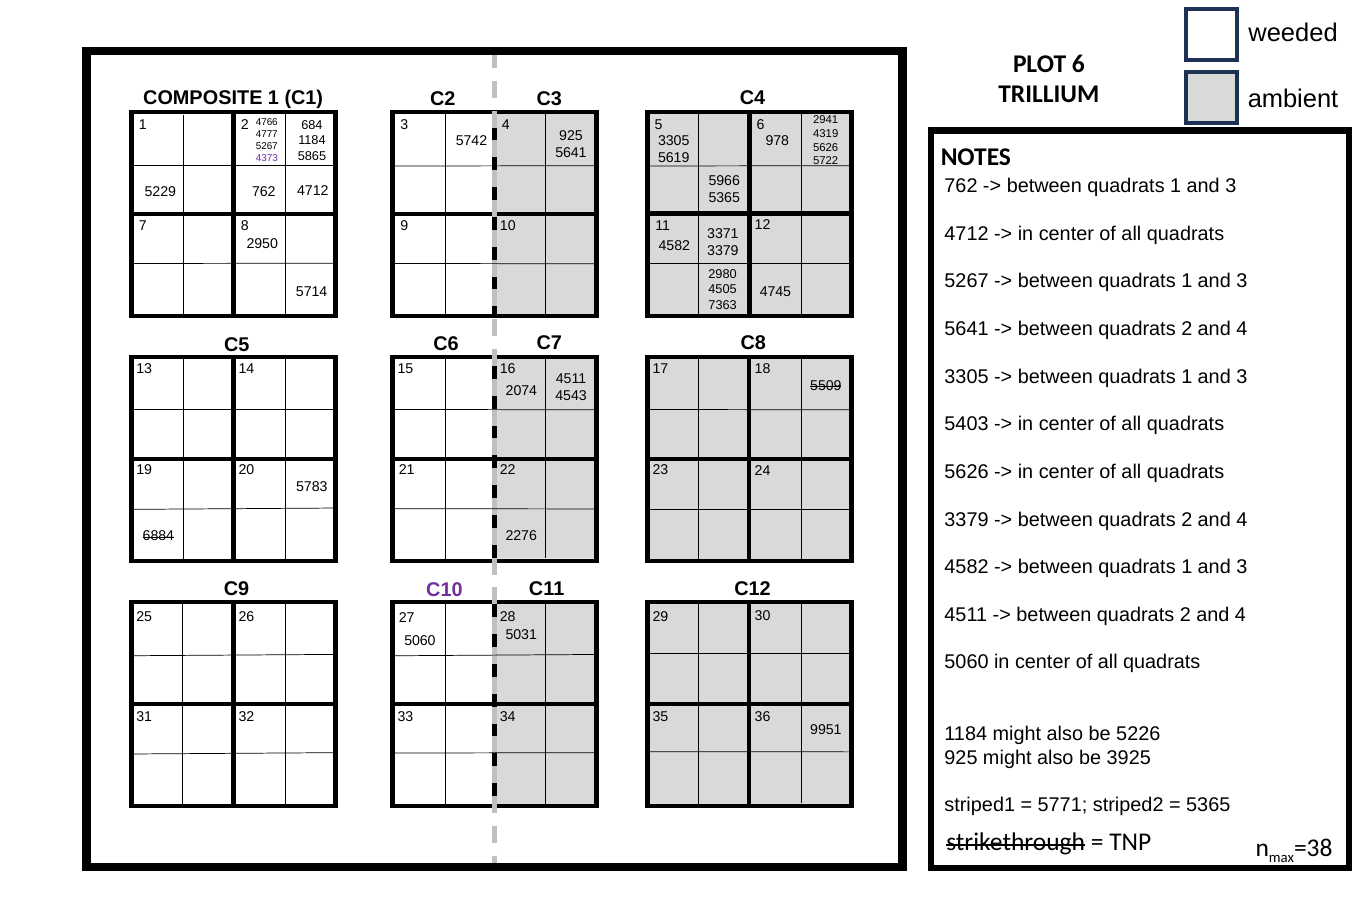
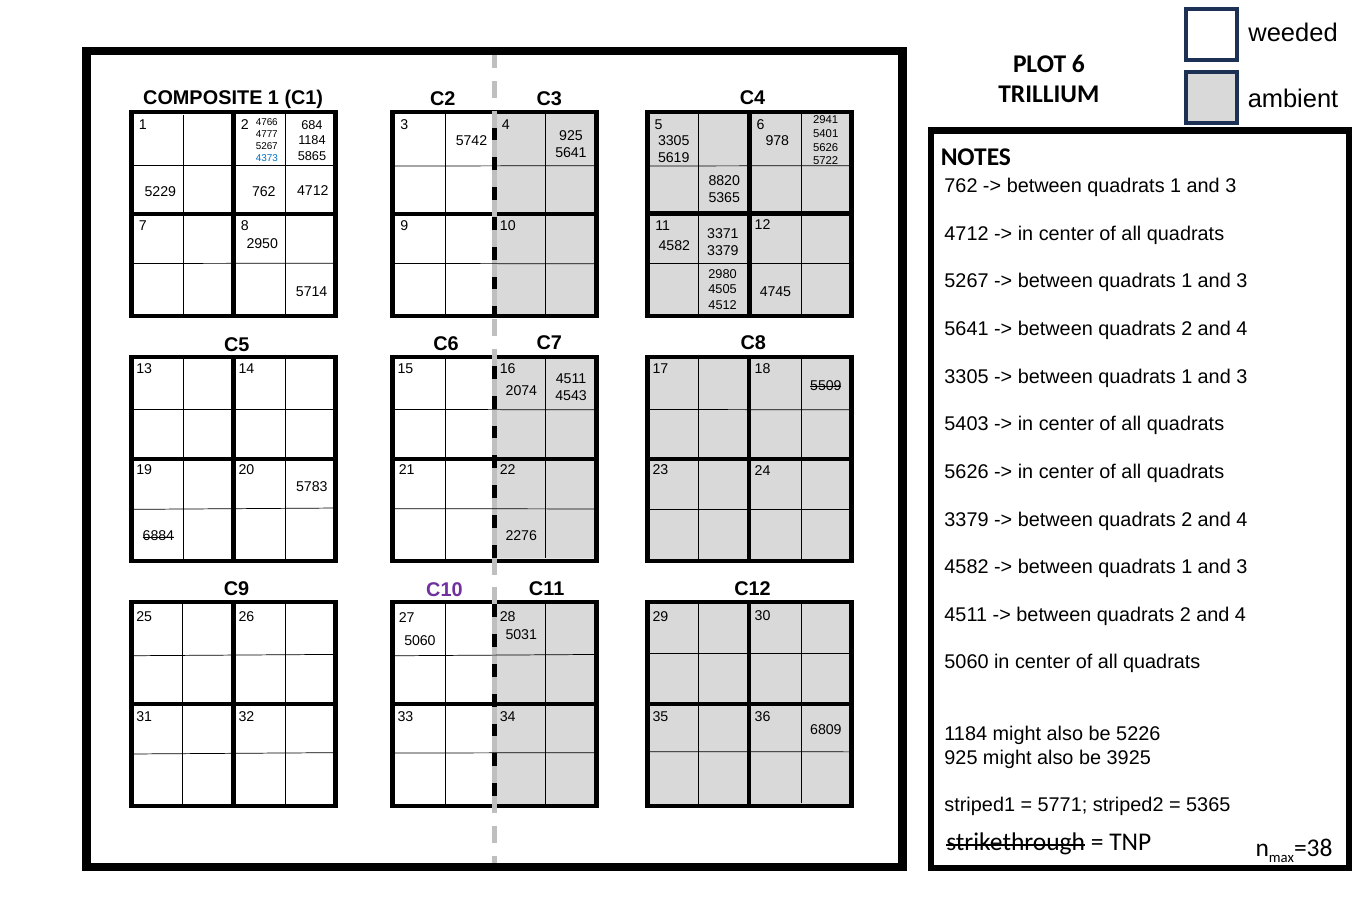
4319: 4319 -> 5401 (826, 134)
4373 colour: purple -> blue (267, 158)
5966: 5966 -> 8820 (724, 181)
7363: 7363 -> 4512 (723, 305)
9951: 9951 -> 6809 (826, 730)
